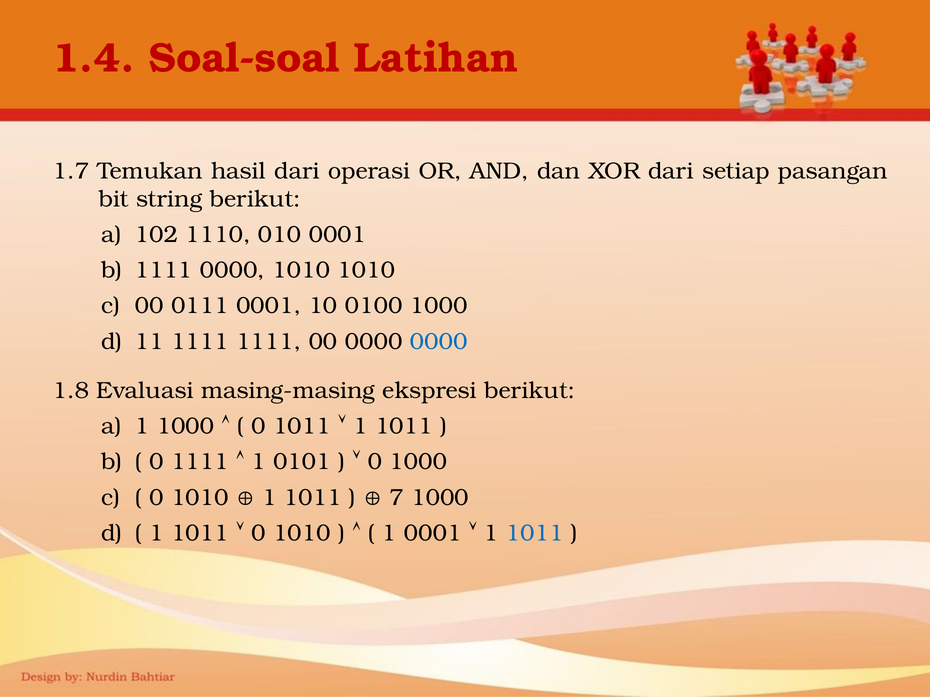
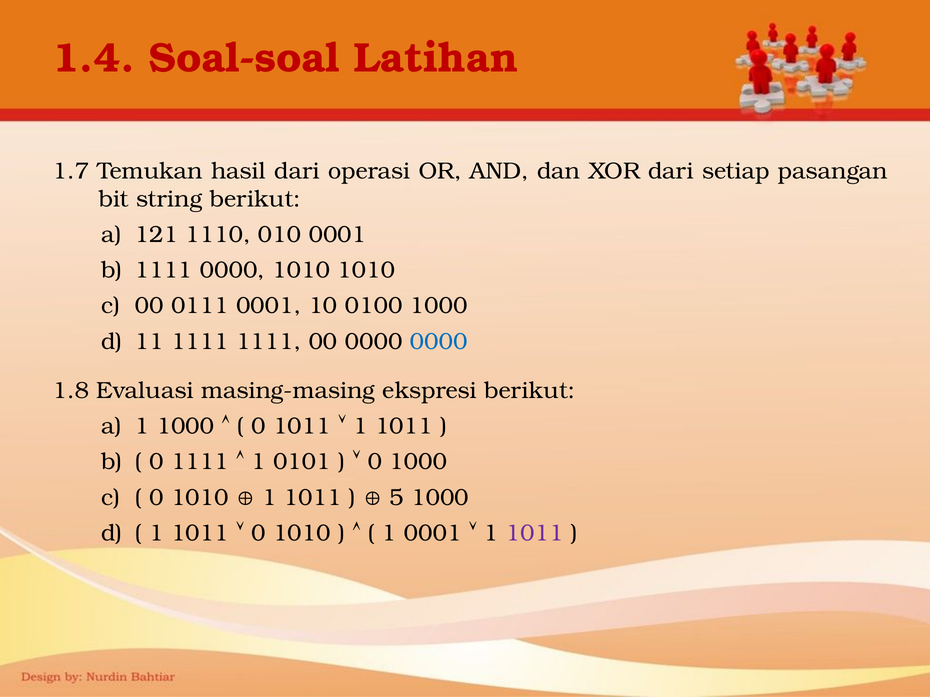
102: 102 -> 121 (156, 235)
7: 7 -> 5 (397, 498)
1011 colour: blue -> purple (535, 533)
